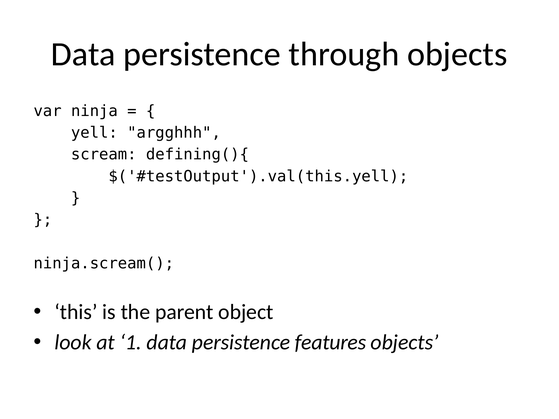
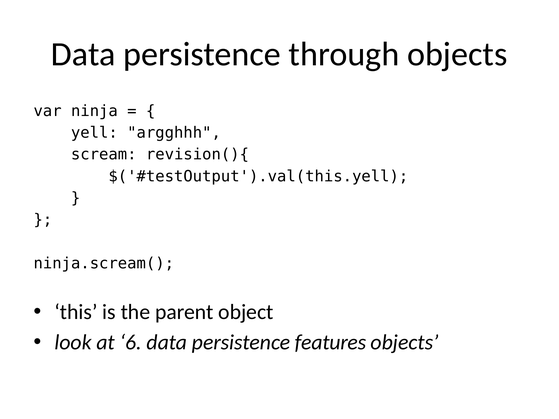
defining(){: defining(){ -> revision(){ (197, 155)
1: 1 -> 6 (131, 343)
